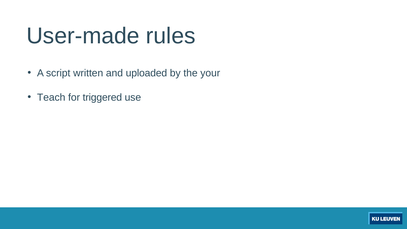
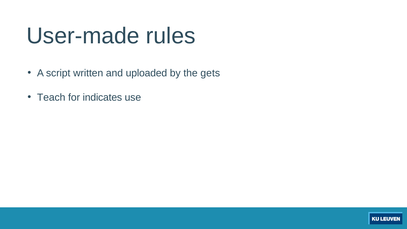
your: your -> gets (210, 73)
triggered: triggered -> indicates (102, 97)
